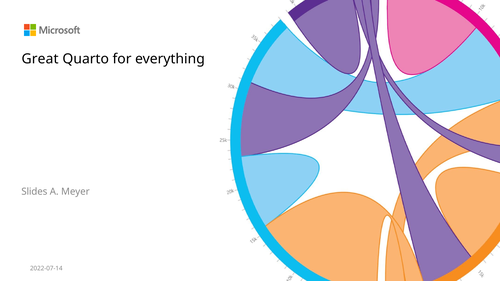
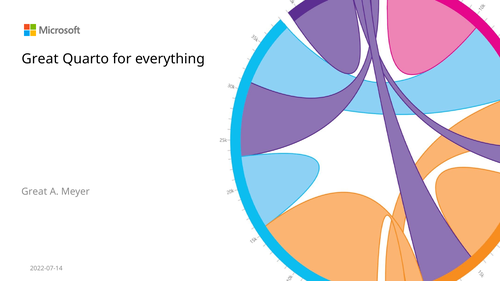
Slides: Slides -> Great (34, 192)
